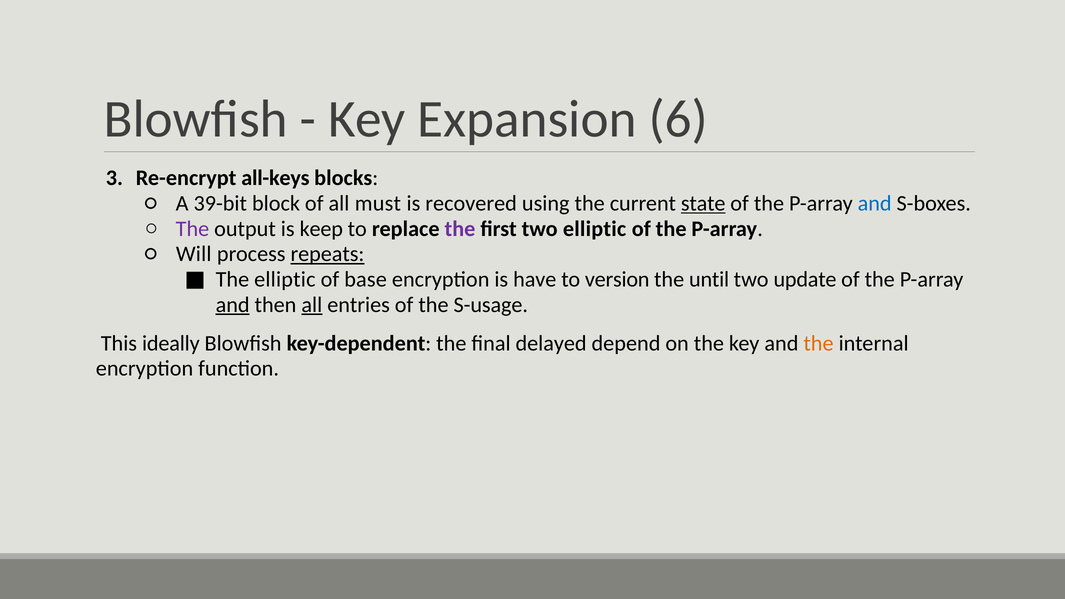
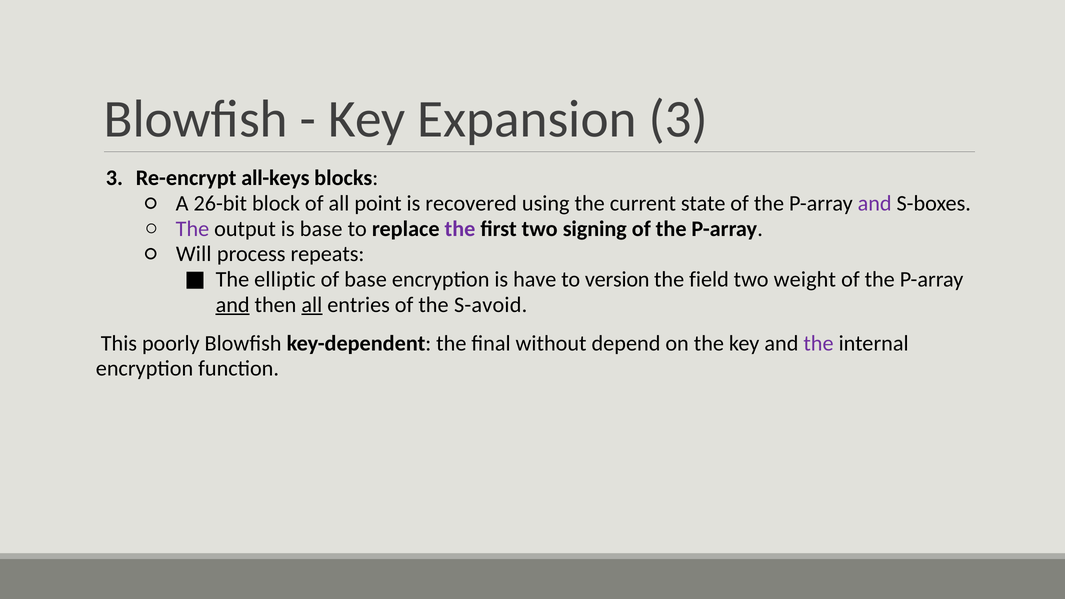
Expansion 6: 6 -> 3 (678, 119)
39-bit: 39-bit -> 26-bit (220, 203)
must: must -> point (378, 203)
state underline: present -> none (703, 203)
and colour: blue -> purple (875, 203)
is keep: keep -> base (321, 229)
two elliptic: elliptic -> signing (595, 229)
repeats underline: present -> none (327, 254)
until: until -> field (709, 279)
update: update -> weight (805, 279)
S-usage: S-usage -> S-avoid (491, 305)
ideally: ideally -> poorly (171, 343)
delayed: delayed -> without (551, 343)
the colour: orange -> purple (818, 343)
